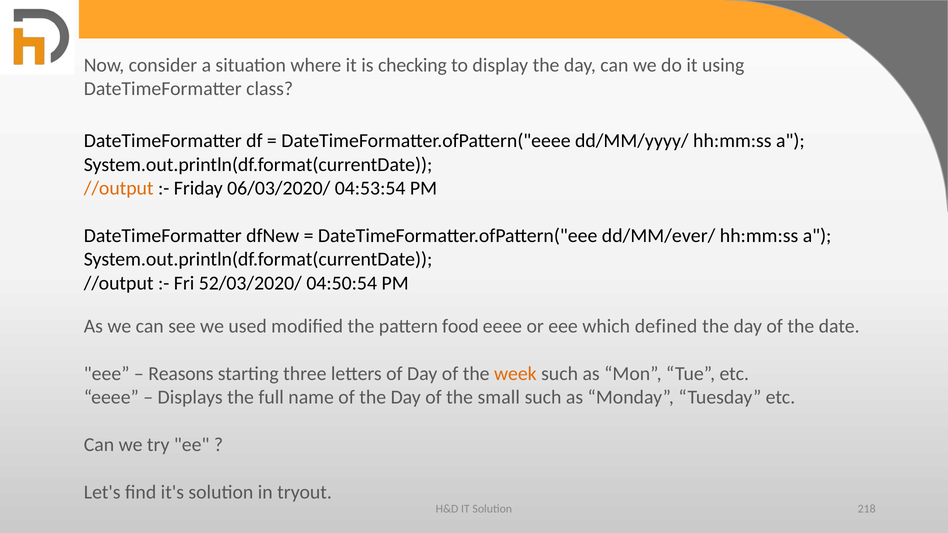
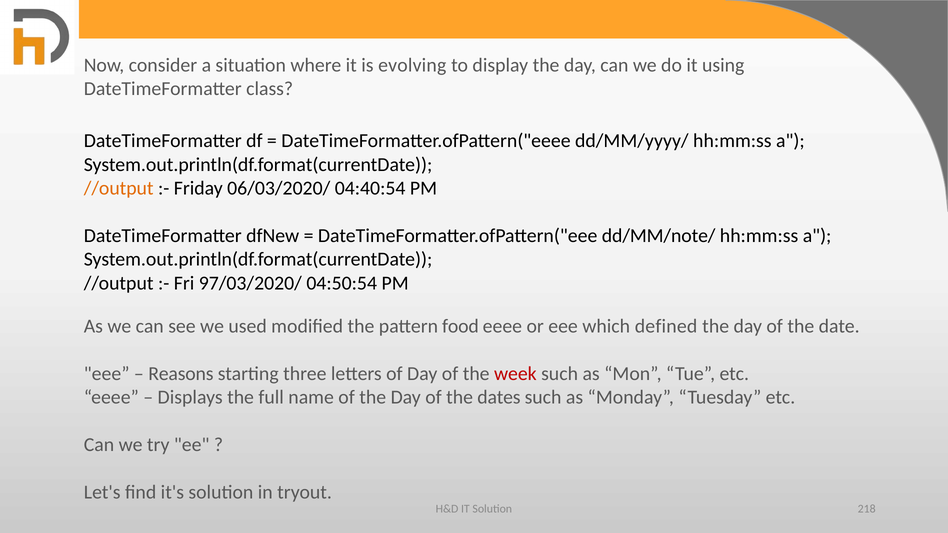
checking: checking -> evolving (412, 65)
04:53:54: 04:53:54 -> 04:40:54 (370, 188)
dd/MM/ever/: dd/MM/ever/ -> dd/MM/note/ (659, 236)
52/03/2020/: 52/03/2020/ -> 97/03/2020/ (250, 283)
week colour: orange -> red (515, 374)
small: small -> dates (499, 398)
